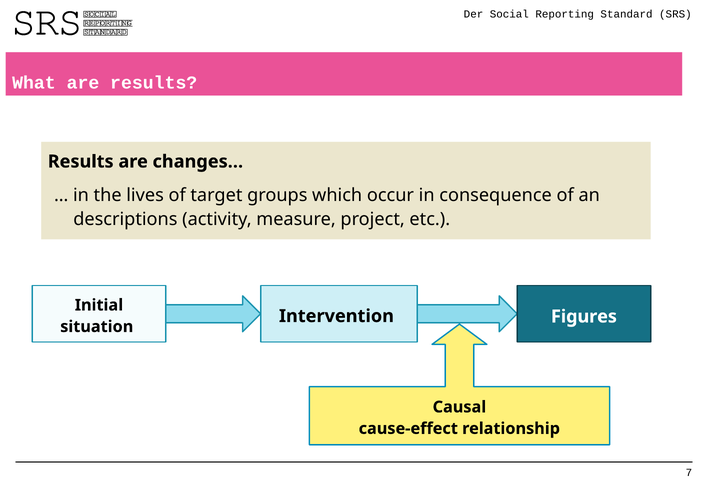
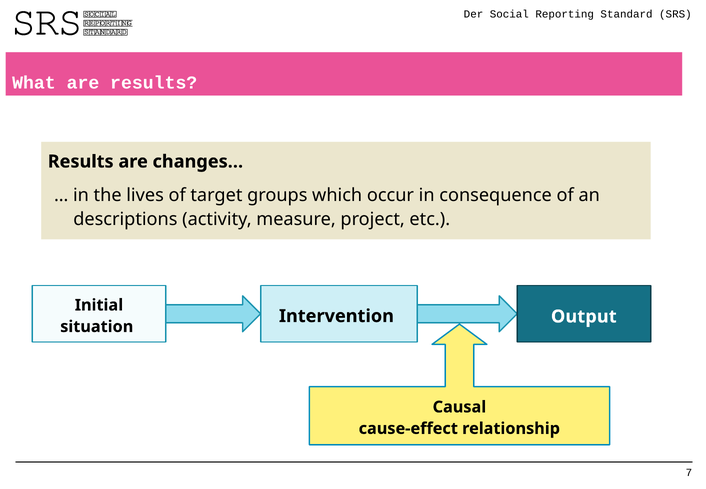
Figures: Figures -> Output (584, 316)
